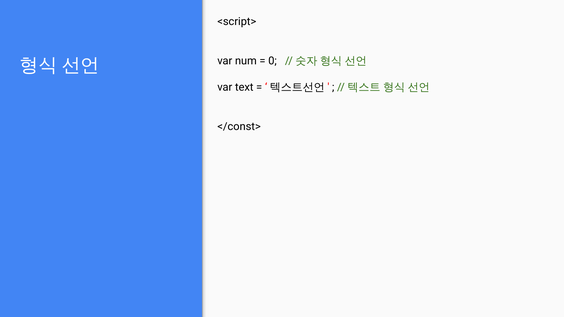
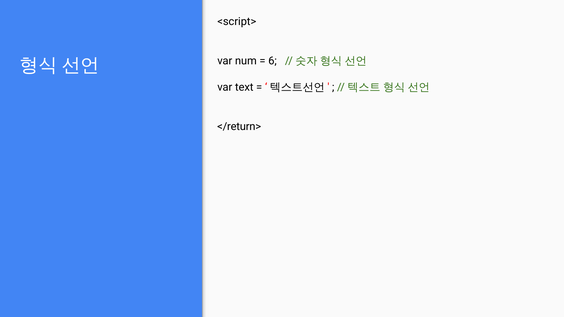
0: 0 -> 6 (273, 61)
</const>: </const> -> </return> (239, 127)
